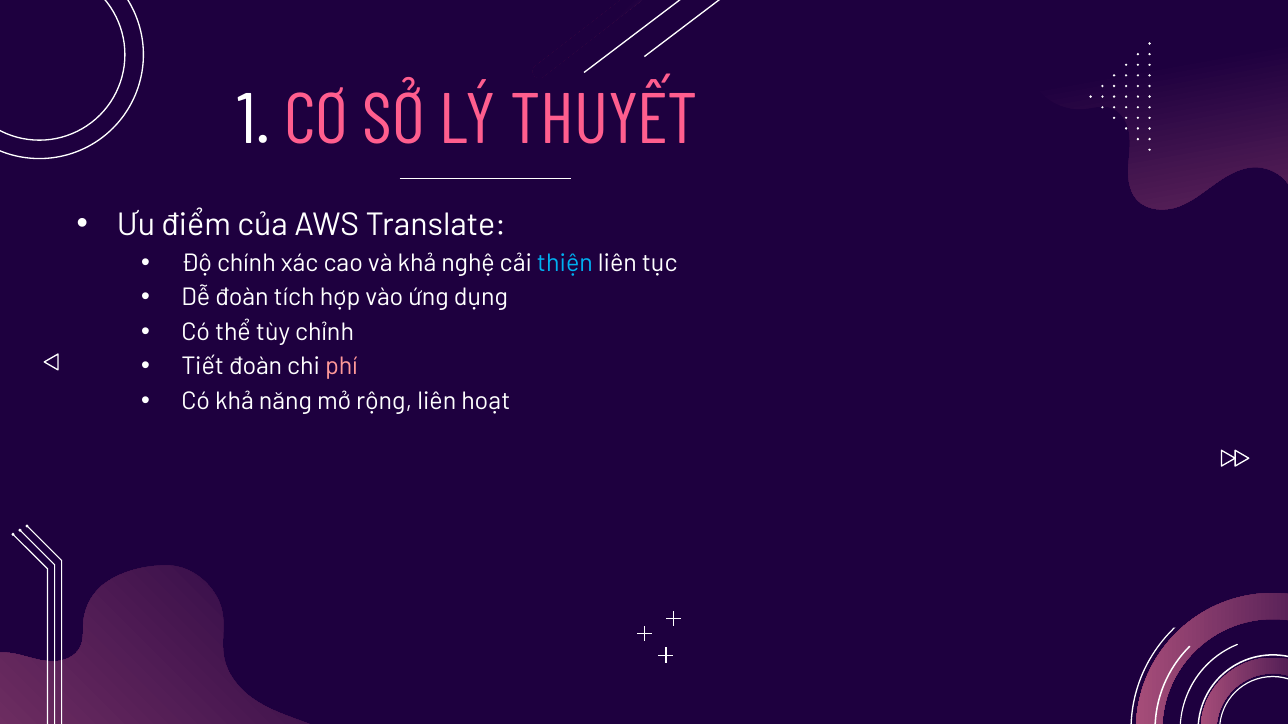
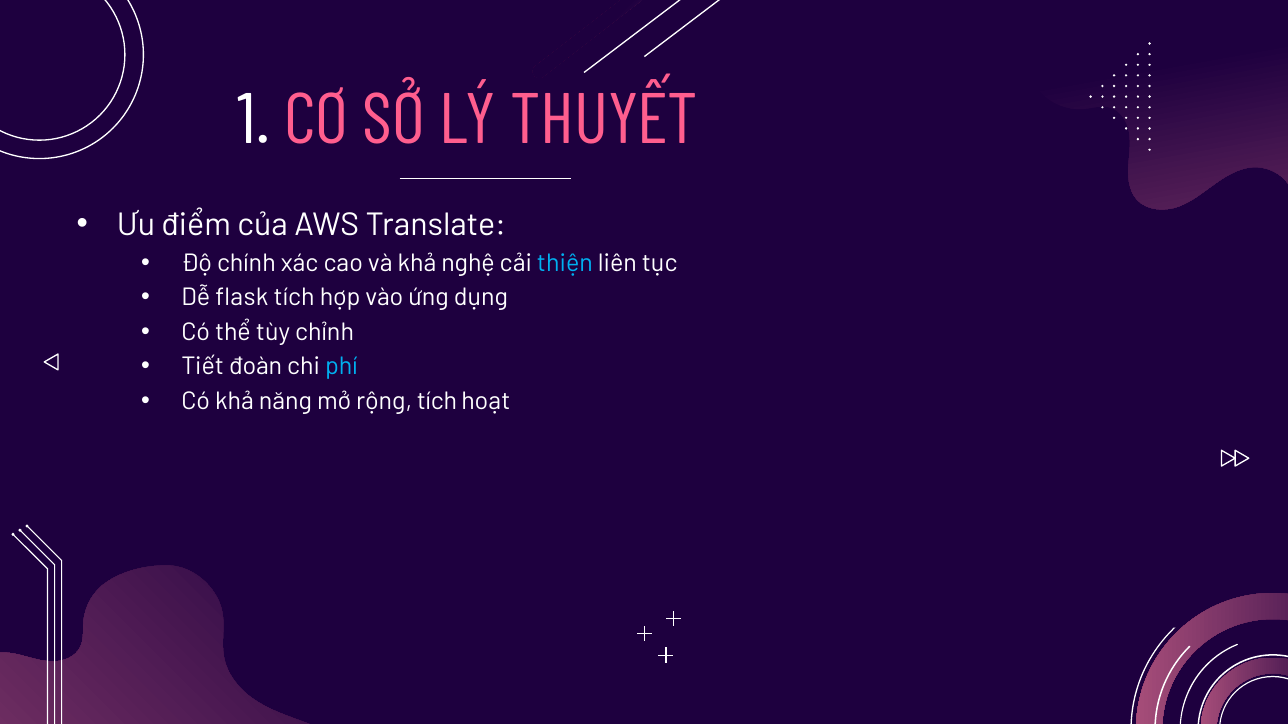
Dễ đoàn: đoàn -> flask (242, 298)
phí colour: pink -> light blue (341, 367)
rộng liên: liên -> tích (437, 401)
